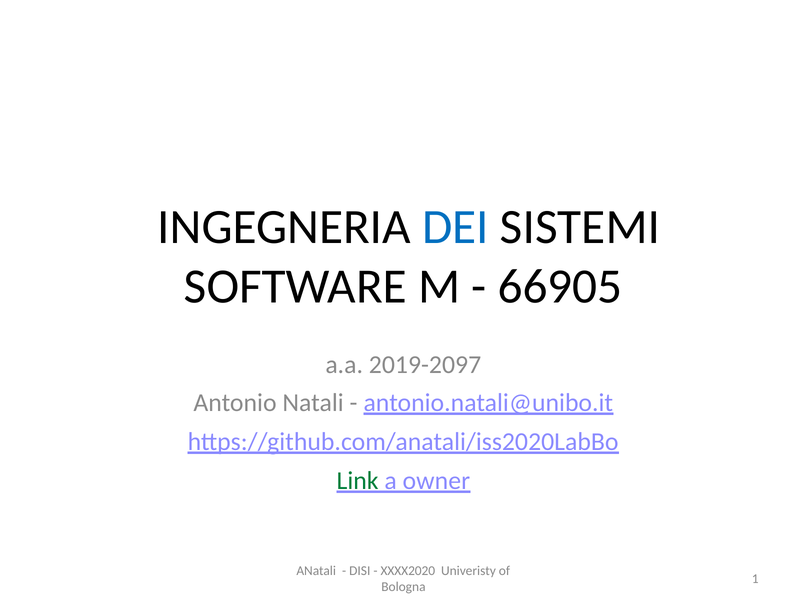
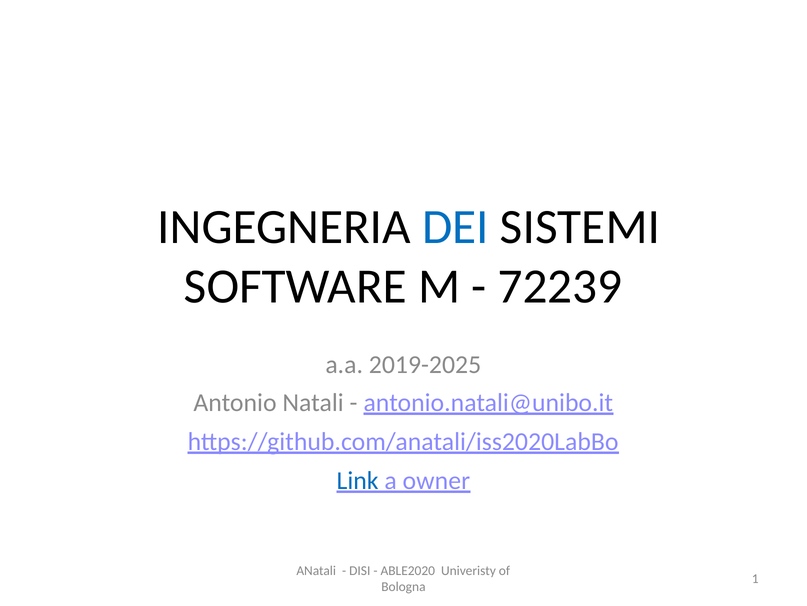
66905: 66905 -> 72239 (560, 286)
2019-2097: 2019-2097 -> 2019-2025 (425, 364)
Link colour: green -> blue (358, 480)
XXXX2020: XXXX2020 -> ABLE2020 (408, 570)
